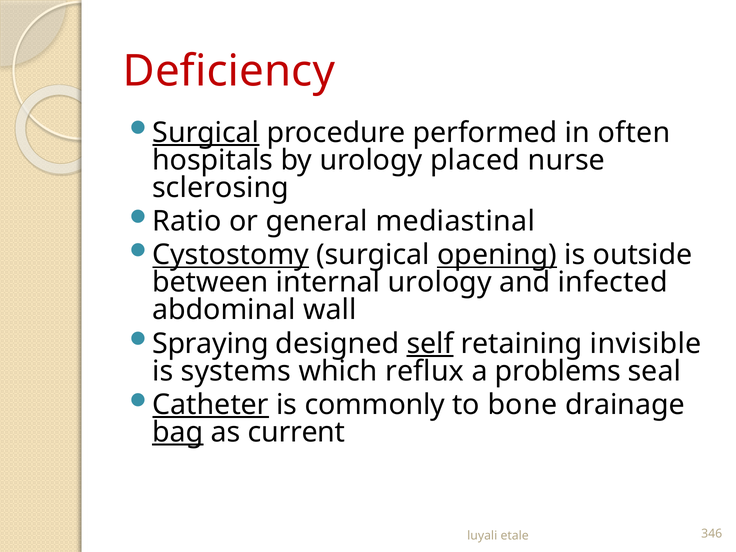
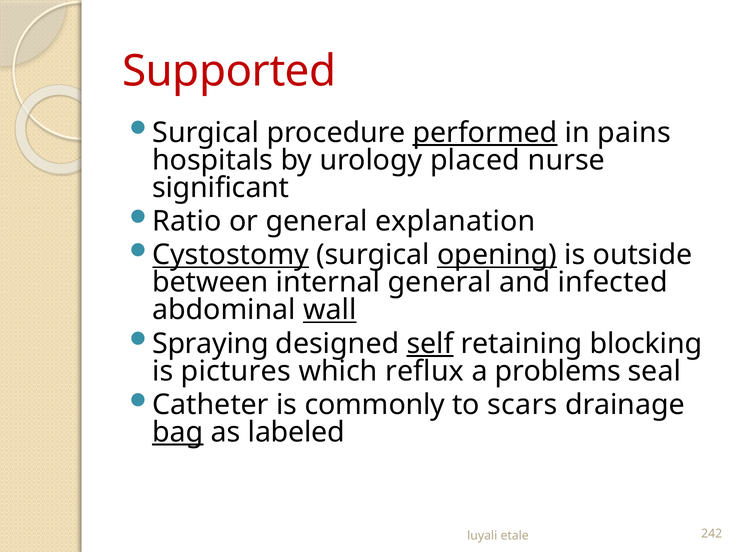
Deficiency: Deficiency -> Supported (229, 71)
Surgical underline: present -> none (206, 133)
performed underline: none -> present (485, 133)
often: often -> pains (634, 133)
sclerosing: sclerosing -> significant (221, 188)
mediastinal: mediastinal -> explanation (455, 221)
internal urology: urology -> general (440, 282)
wall underline: none -> present (330, 310)
invisible: invisible -> blocking (646, 344)
systems: systems -> pictures (236, 371)
Catheter underline: present -> none (211, 405)
bone: bone -> scars (522, 405)
current: current -> labeled (296, 432)
346: 346 -> 242 (712, 534)
